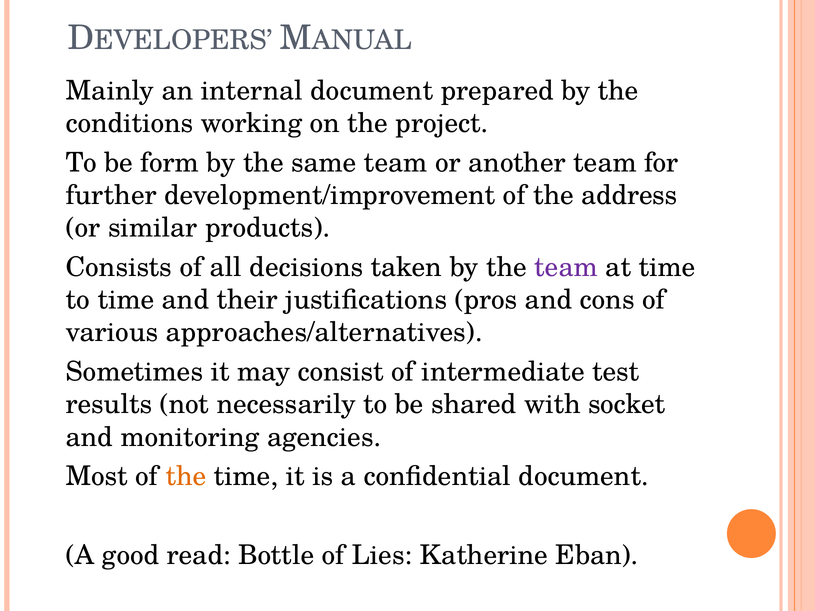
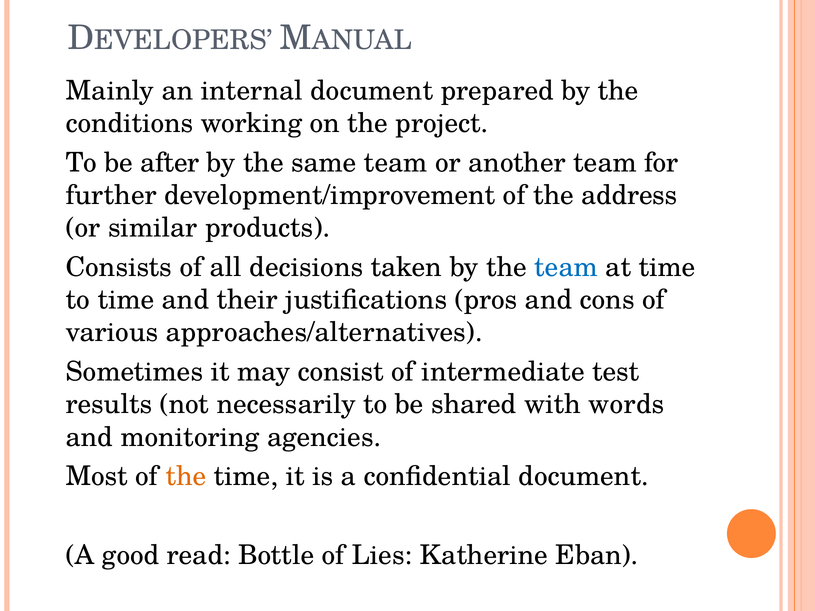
form: form -> after (170, 163)
team colour: purple -> blue (566, 267)
socket: socket -> words (626, 405)
